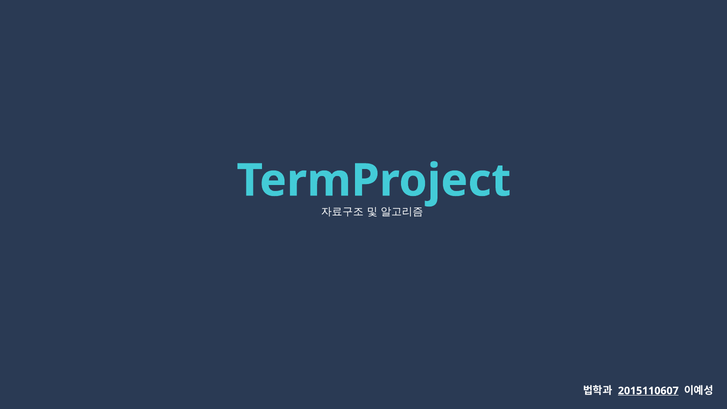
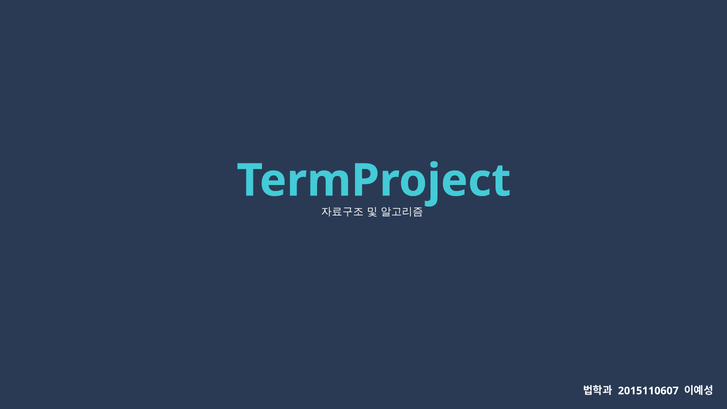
2015110607 underline: present -> none (648, 391)
